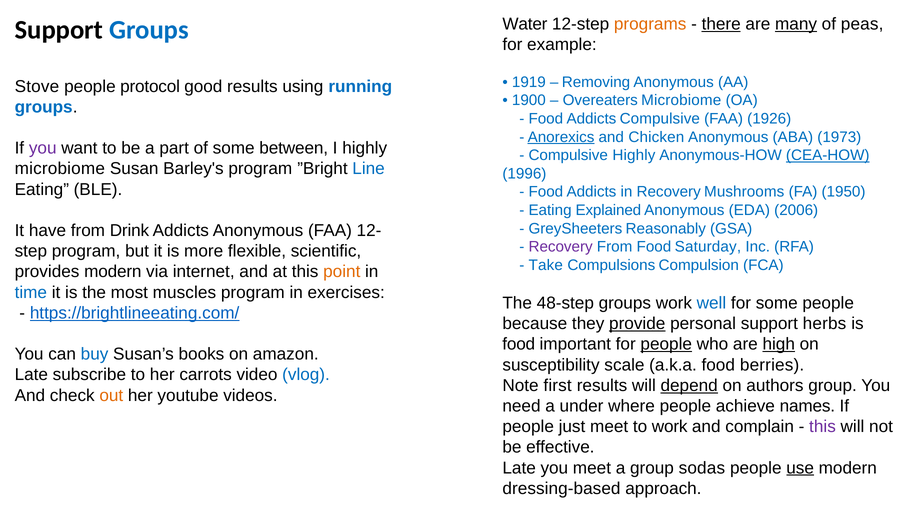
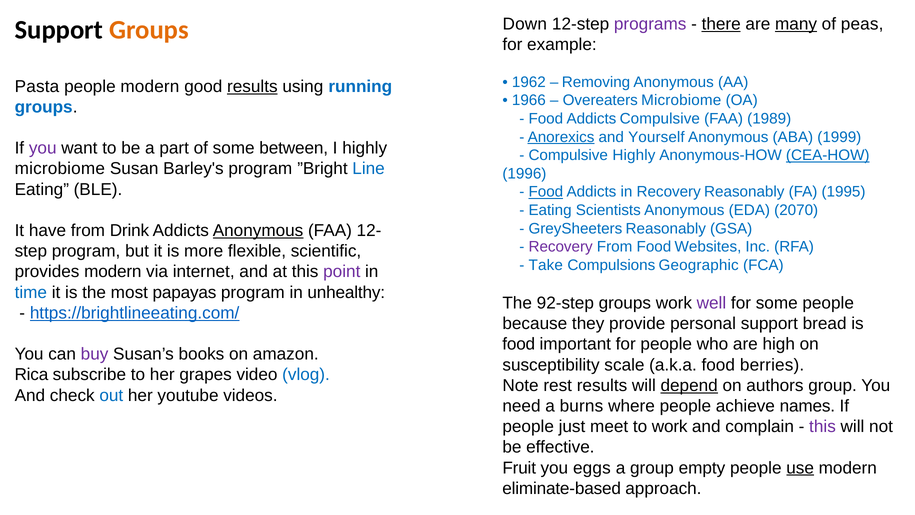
Water: Water -> Down (525, 24)
programs colour: orange -> purple (650, 24)
Groups colour: blue -> orange (149, 30)
1919: 1919 -> 1962 (529, 82)
Stove: Stove -> Pasta (37, 86)
people protocol: protocol -> modern (150, 86)
results underline: none -> present (252, 86)
1900: 1900 -> 1966 (529, 100)
1926: 1926 -> 1989 (769, 119)
Chicken: Chicken -> Yourself (656, 137)
1973: 1973 -> 1999 (839, 137)
Food underline: none -> present (546, 192)
Recovery Mushrooms: Mushrooms -> Reasonably (744, 192)
1950: 1950 -> 1995 (844, 192)
Explained: Explained -> Scientists (608, 210)
2006: 2006 -> 2070 (796, 210)
Anonymous underline: none -> present (258, 230)
Saturday: Saturday -> Websites (708, 247)
Compulsion: Compulsion -> Geographic (699, 265)
point colour: orange -> purple (342, 272)
muscles: muscles -> papayas (185, 292)
exercises: exercises -> unhealthy (346, 292)
48-step: 48-step -> 92-step (565, 303)
well colour: blue -> purple (711, 303)
provide underline: present -> none (637, 323)
herbs: herbs -> bread (825, 323)
people underline: present -> none (666, 344)
high underline: present -> none (779, 344)
buy colour: blue -> purple (95, 354)
Late: Late -> Rica (31, 375)
carrots: carrots -> grapes (206, 375)
first: first -> rest (558, 385)
out colour: orange -> blue (111, 395)
under: under -> burns (581, 406)
Late: Late -> Fruit (519, 468)
you meet: meet -> eggs (592, 468)
sodas: sodas -> empty (702, 468)
dressing-based: dressing-based -> eliminate-based (562, 488)
